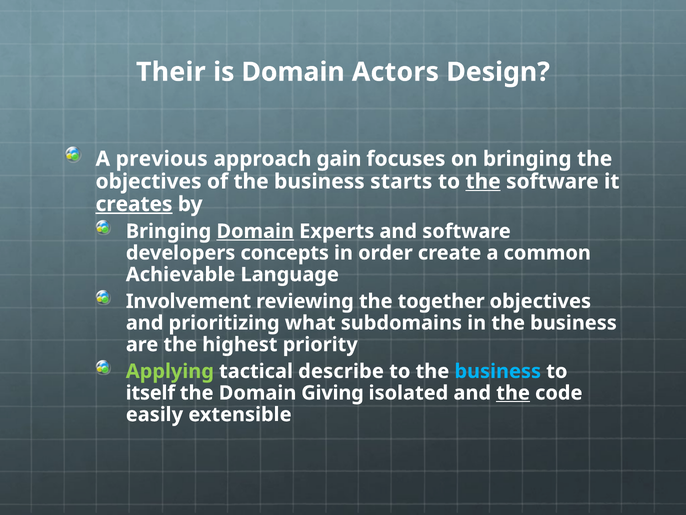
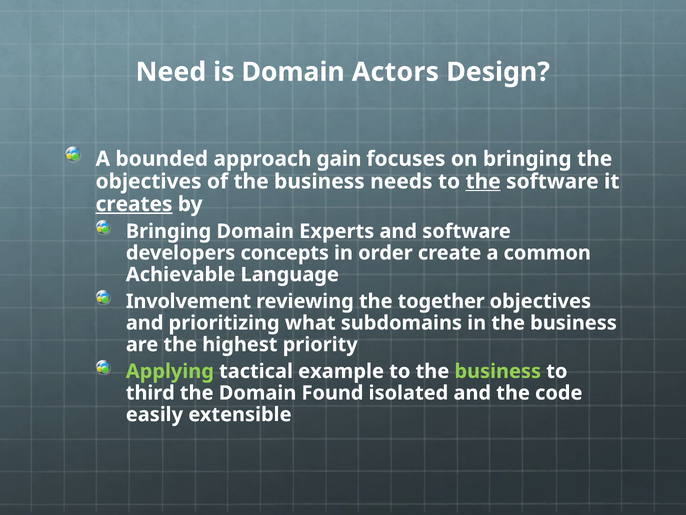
Their: Their -> Need (171, 72)
previous: previous -> bounded (162, 159)
starts: starts -> needs (401, 181)
Domain underline: present -> none (255, 231)
describe: describe -> example (341, 371)
business colour: light blue -> light green (498, 371)
itself: itself -> third (150, 393)
Giving: Giving -> Found (332, 393)
the underline: present -> none (513, 393)
